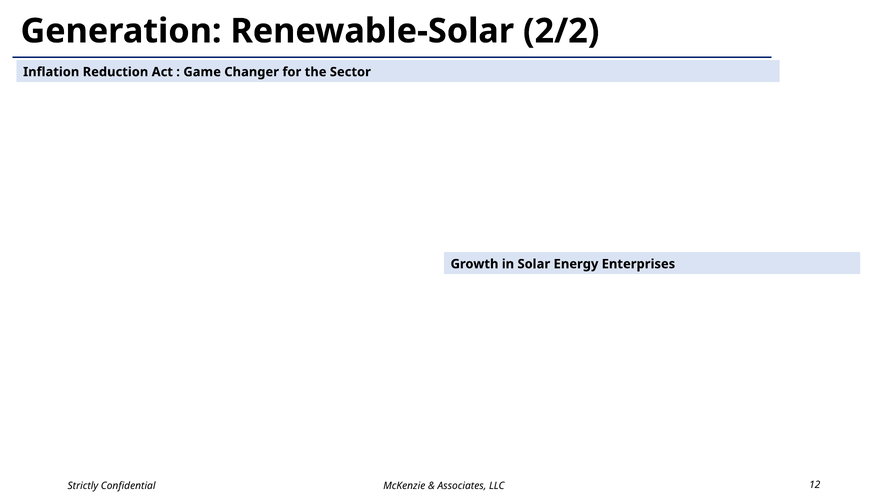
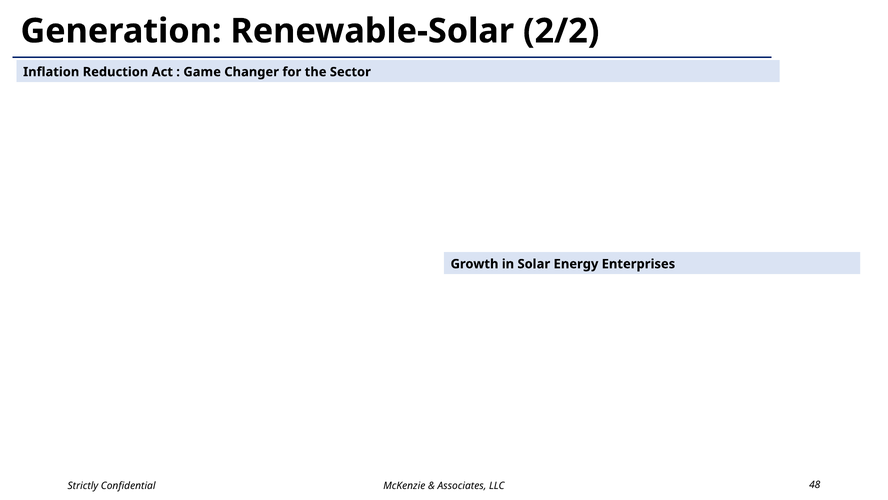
12: 12 -> 48 (815, 484)
